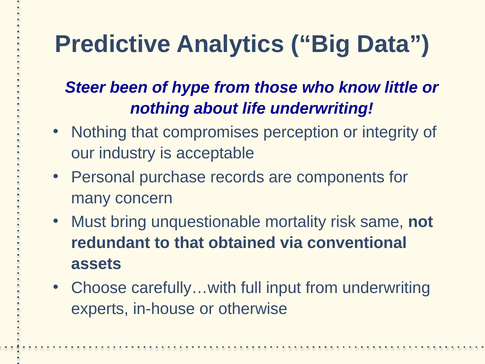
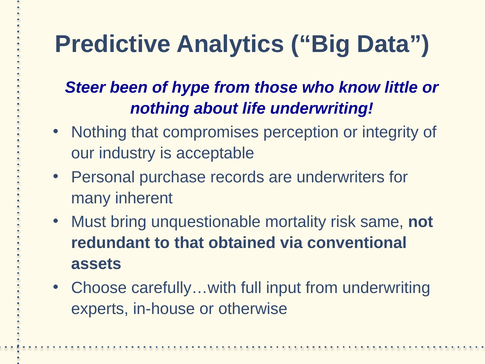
components: components -> underwriters (341, 177)
concern: concern -> inherent (144, 198)
